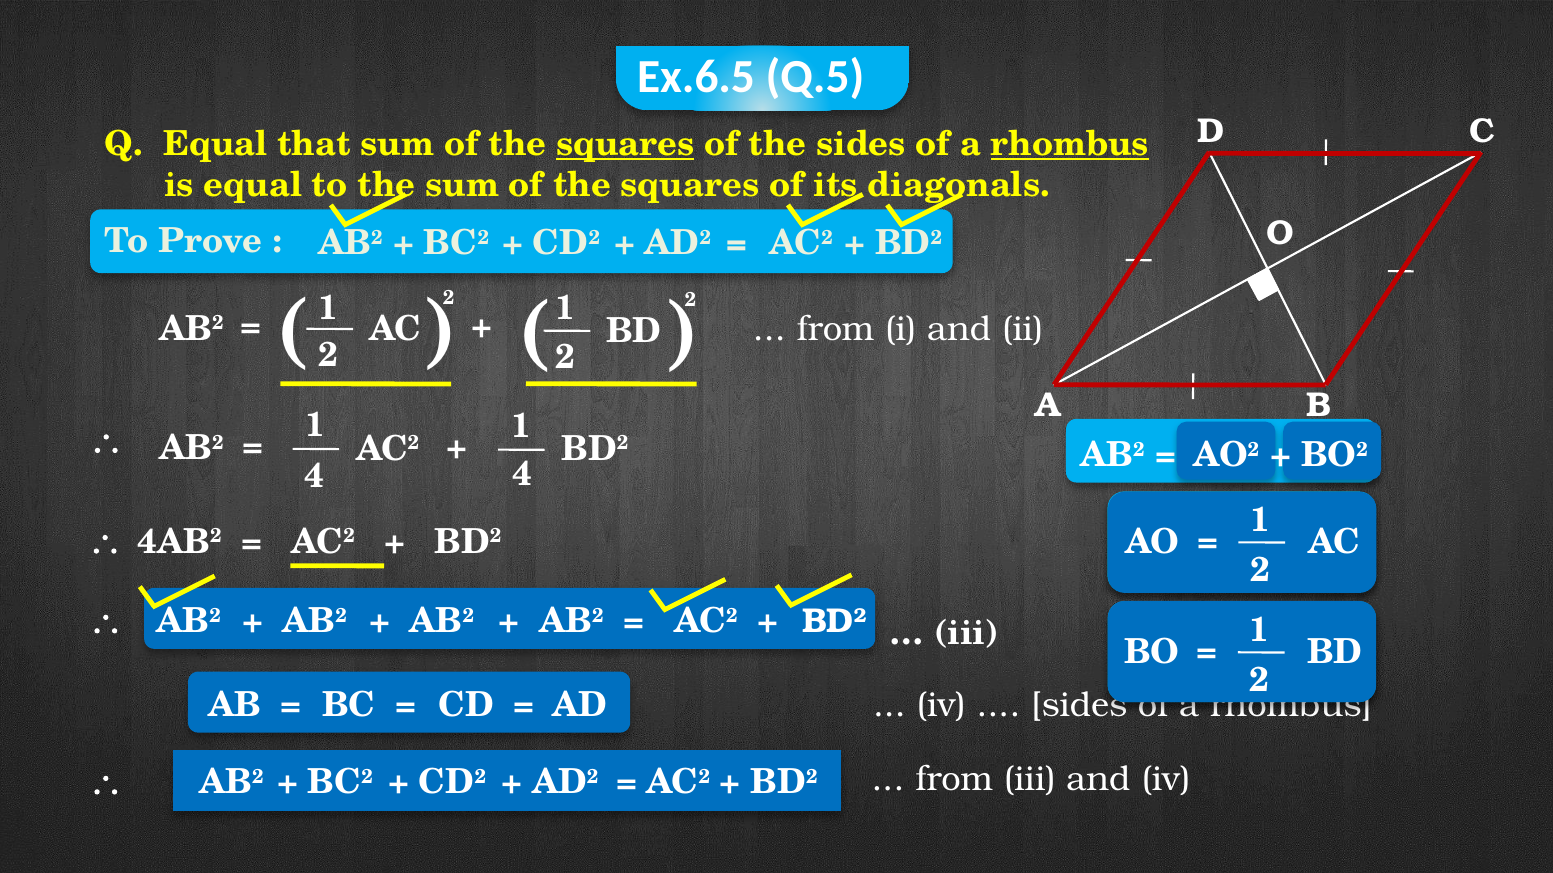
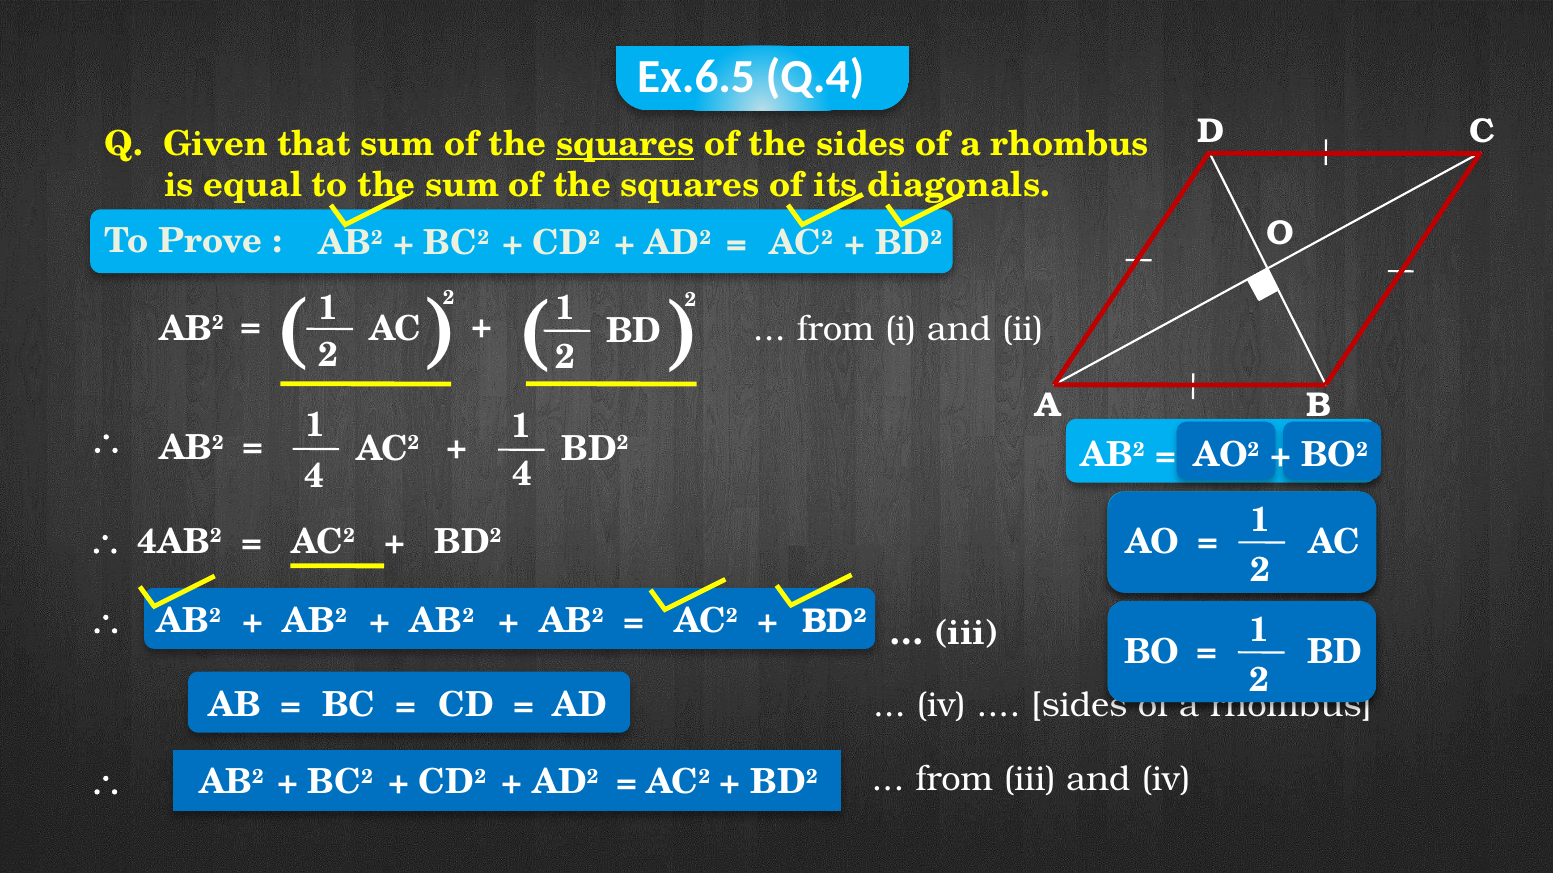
Q.5: Q.5 -> Q.4 (815, 77)
Equal: Equal -> Given (215, 144)
rhombus underline: present -> none (1070, 144)
